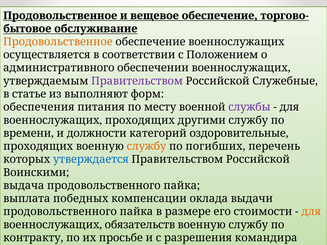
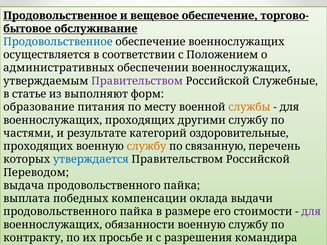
Продовольственное colour: orange -> blue (58, 42)
административного: административного -> административных (59, 68)
обеспечения: обеспечения -> образование (39, 107)
службы colour: purple -> orange (249, 107)
времени: времени -> частями (28, 133)
должности: должности -> результате (97, 133)
погибших: погибших -> связанную (216, 146)
Воинскими: Воинскими -> Переводом (36, 173)
для colour: orange -> purple (311, 212)
обязательств: обязательств -> обязанности (140, 225)
